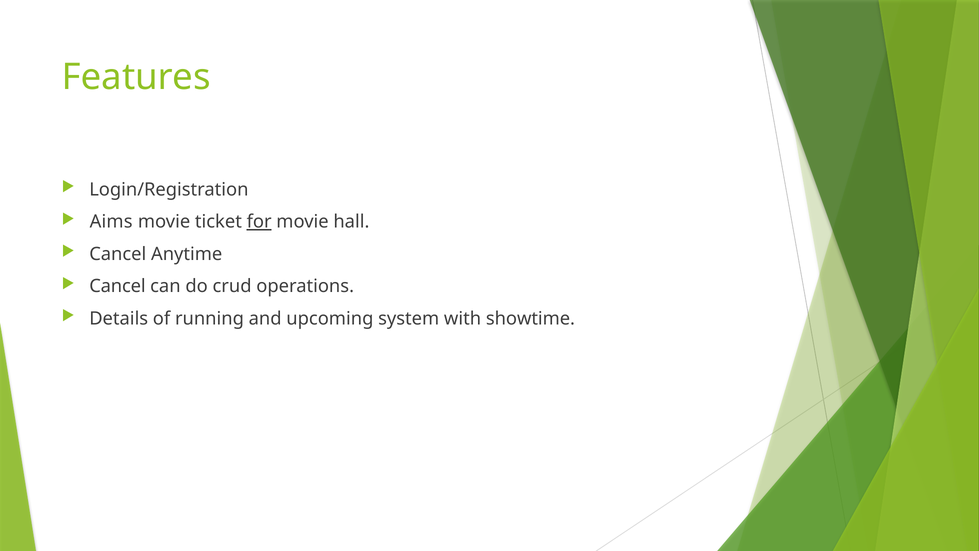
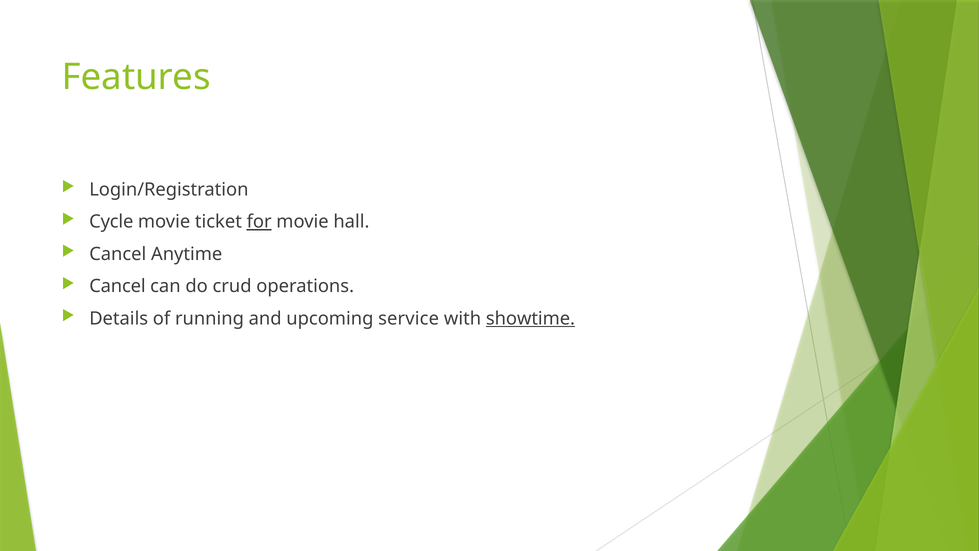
Aims: Aims -> Cycle (111, 222)
system: system -> service (409, 318)
showtime underline: none -> present (530, 318)
